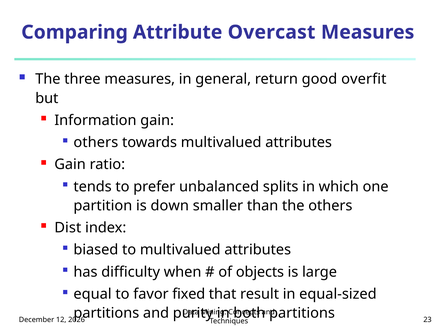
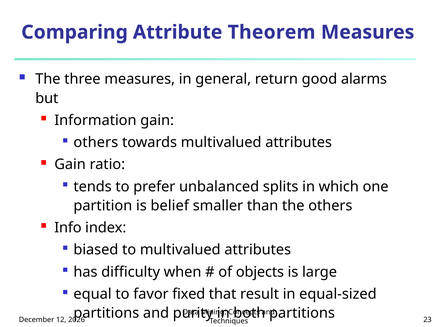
Overcast: Overcast -> Theorem (272, 32)
overfit: overfit -> alarms (364, 79)
down: down -> belief (170, 206)
Dist: Dist -> Info (68, 228)
